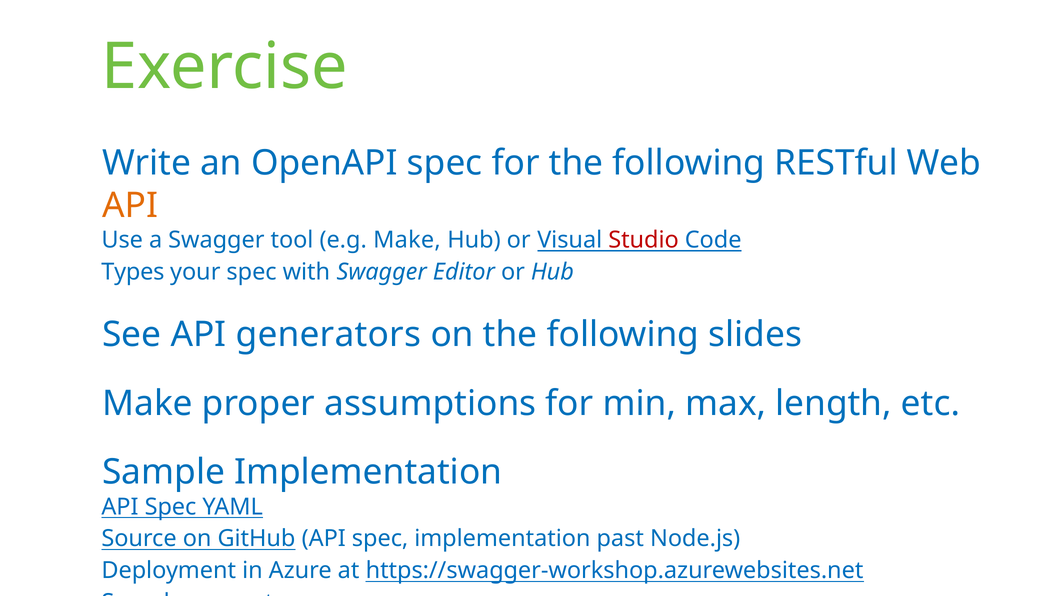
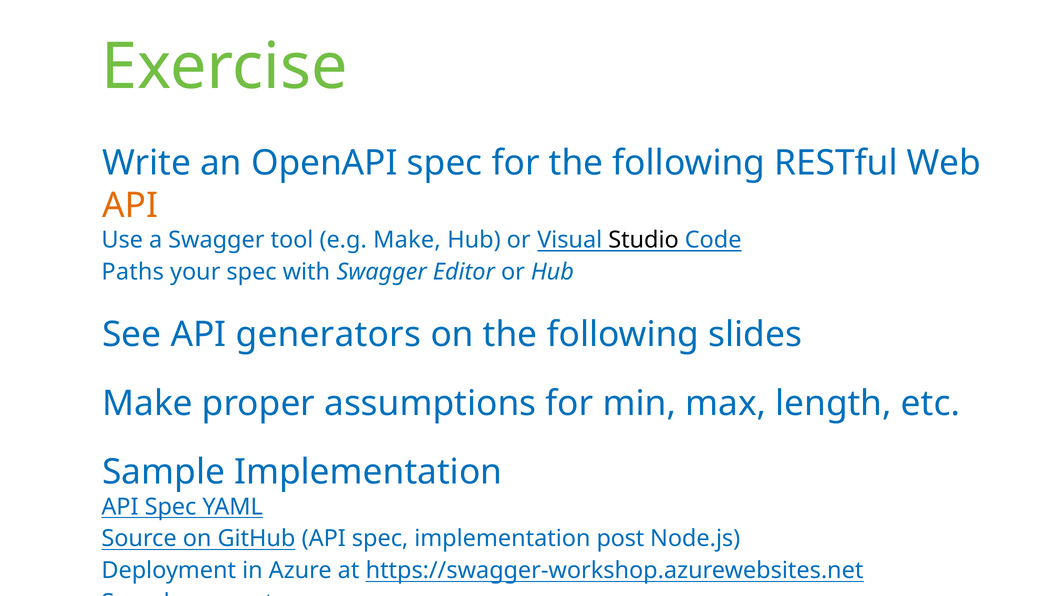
Studio colour: red -> black (644, 240)
Types: Types -> Paths (133, 272)
past: past -> post (620, 538)
